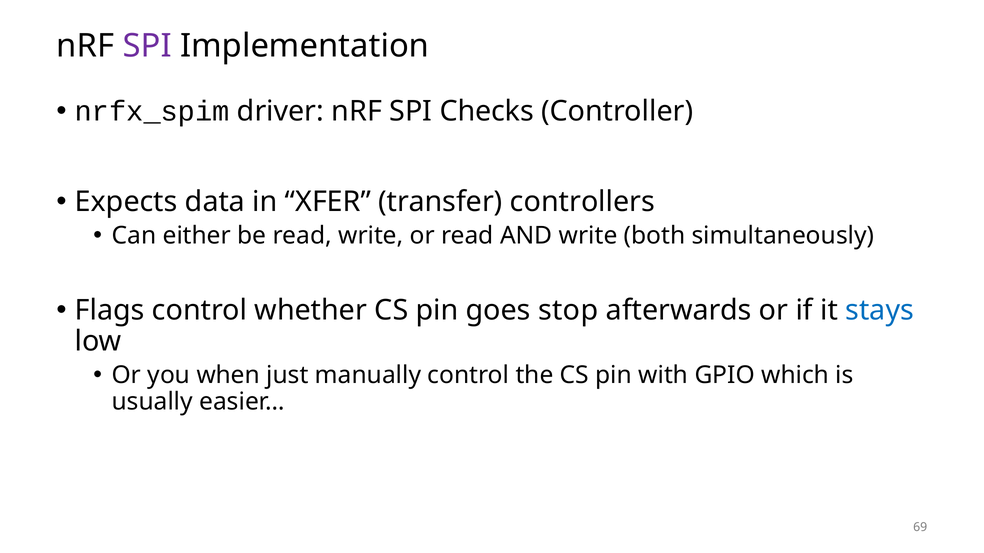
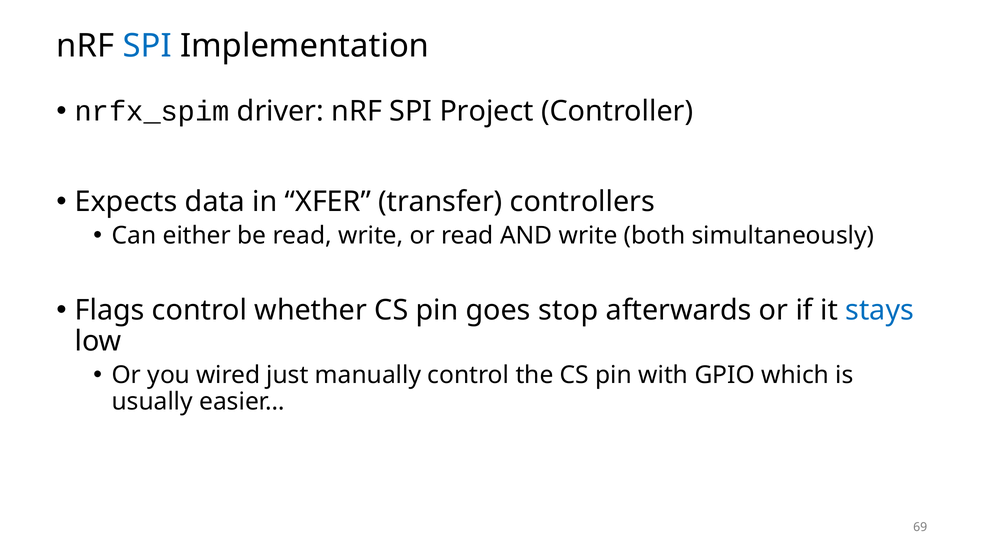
SPI colour: purple -> blue (147, 46)
Checks: Checks -> Project (487, 111)
when: when -> wired (228, 376)
